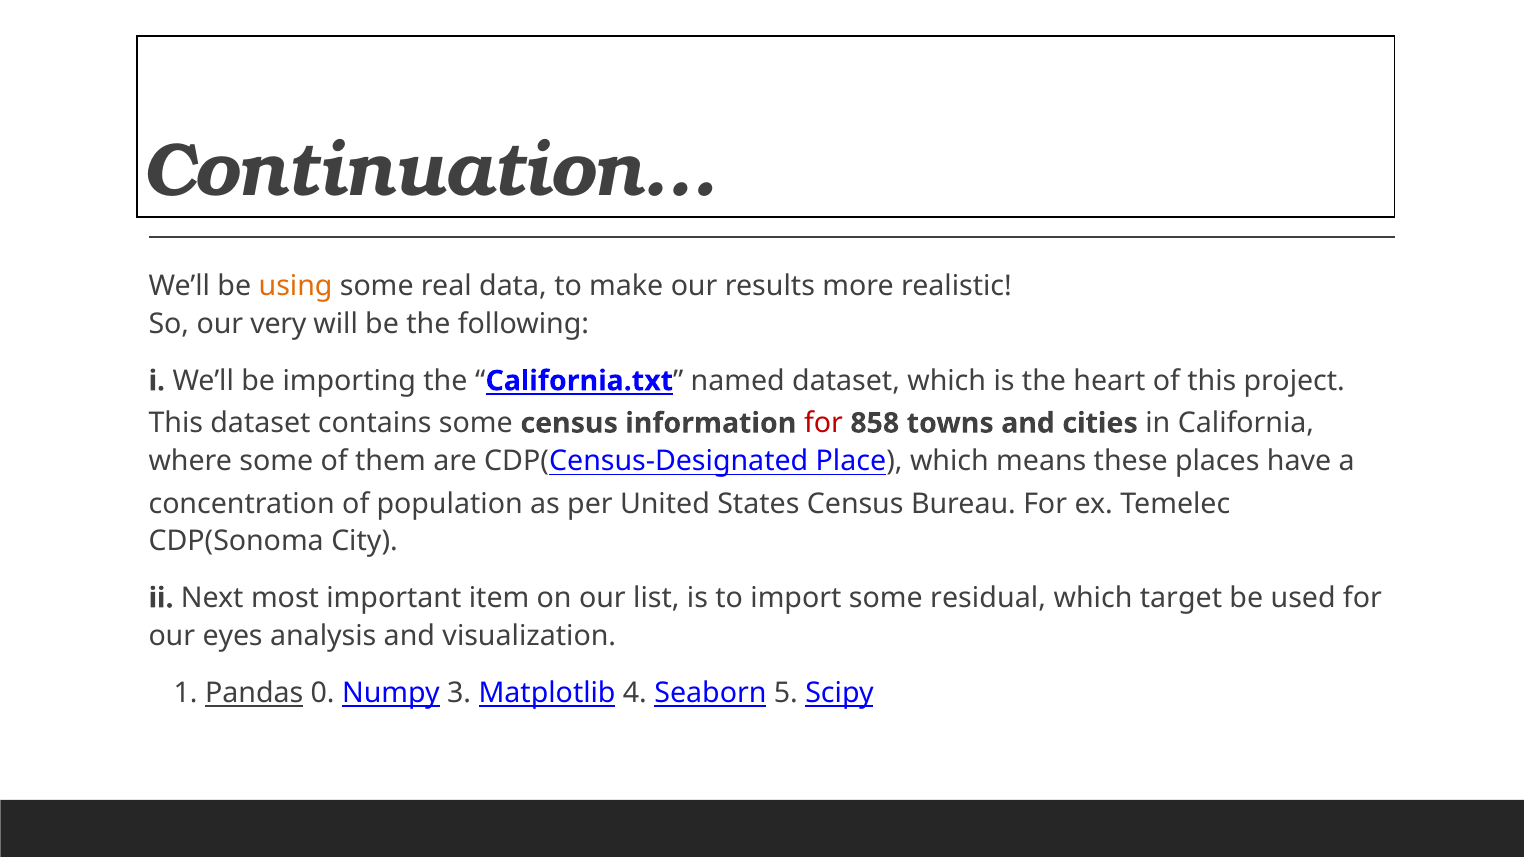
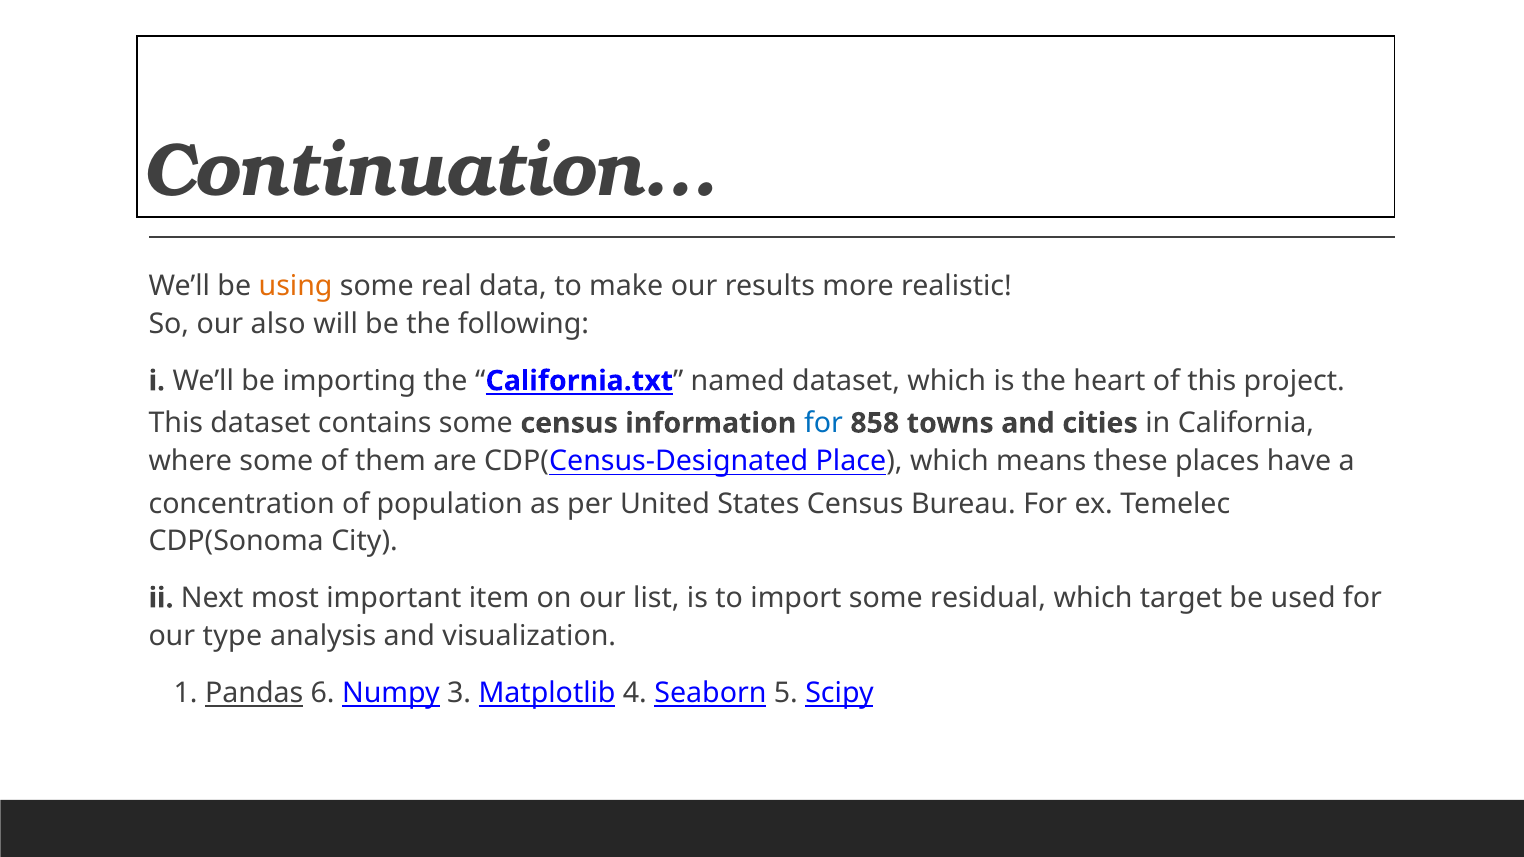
very: very -> also (278, 324)
for colour: red -> blue (823, 423)
eyes: eyes -> type (232, 636)
0: 0 -> 6 (323, 693)
